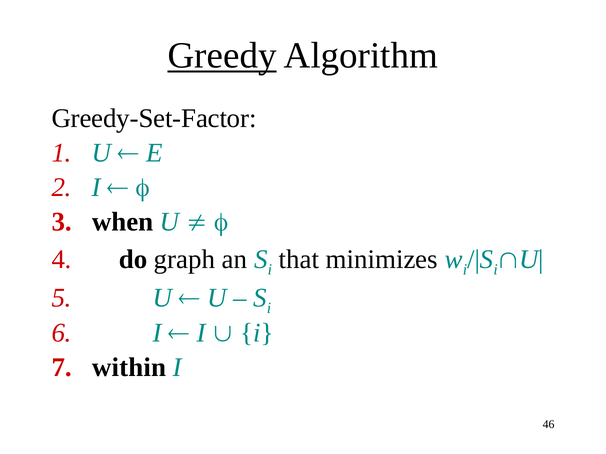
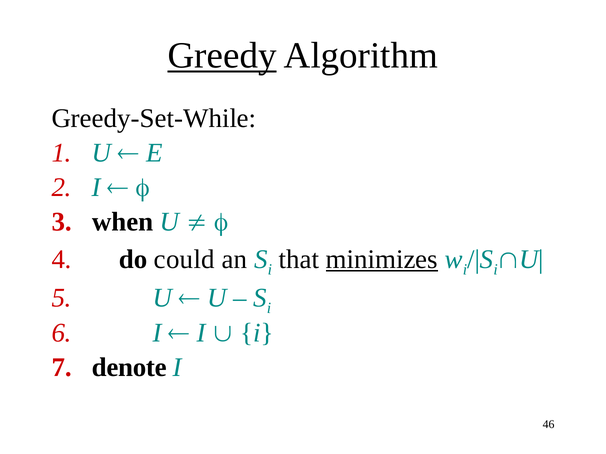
Greedy-Set-Factor: Greedy-Set-Factor -> Greedy-Set-While (154, 118)
graph: graph -> could (184, 260)
minimizes underline: none -> present (382, 260)
within: within -> denote (129, 368)
